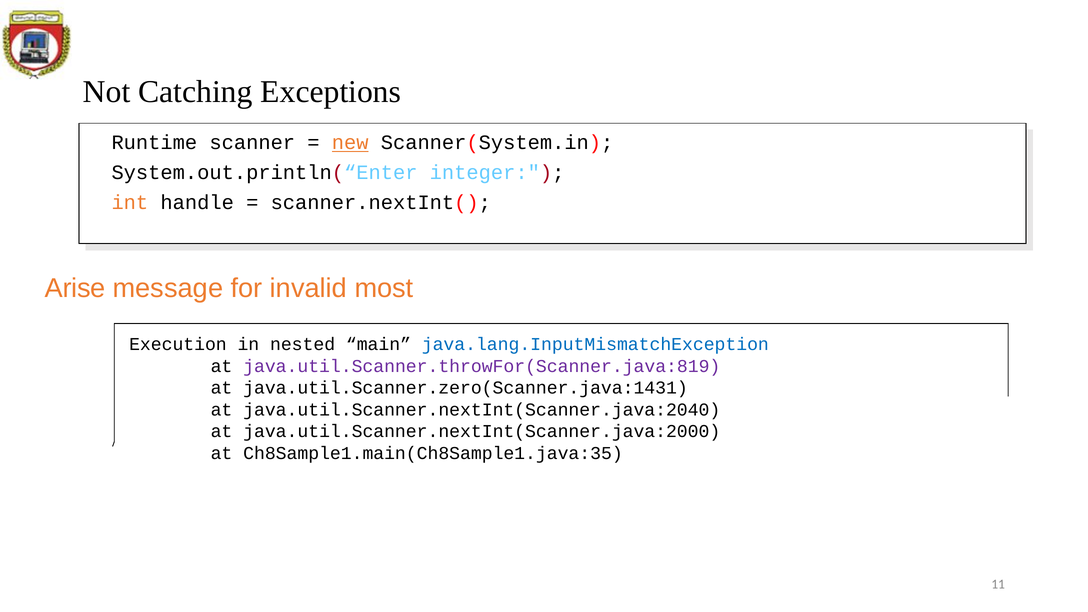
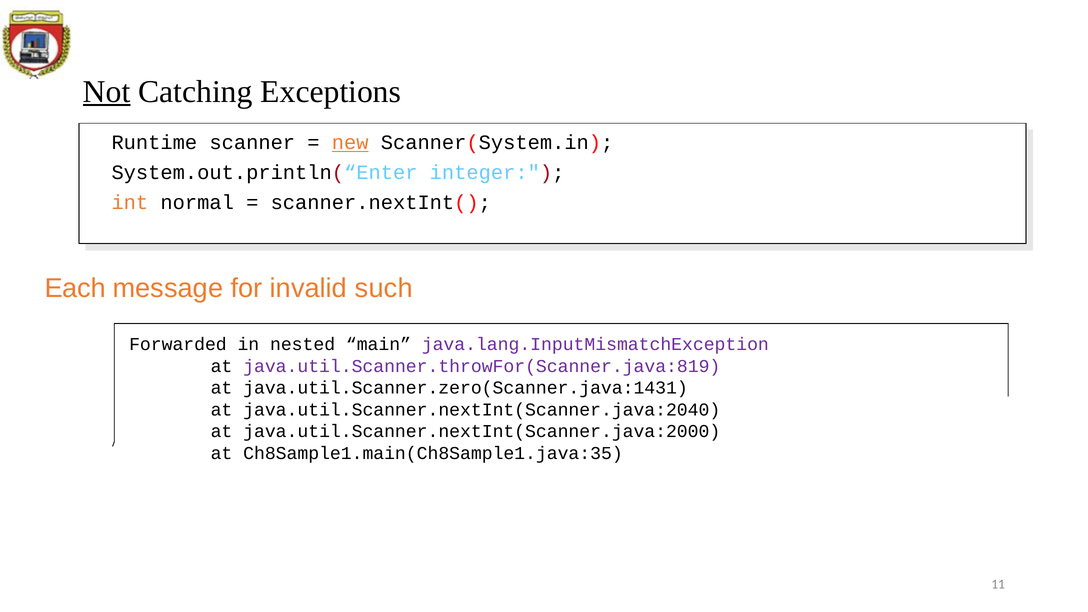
Not underline: none -> present (107, 92)
handle: handle -> normal (197, 202)
Arise: Arise -> Each (75, 288)
most: most -> such (384, 288)
Execution: Execution -> Forwarded (178, 345)
java.lang.InputMismatchException colour: blue -> purple (595, 345)
